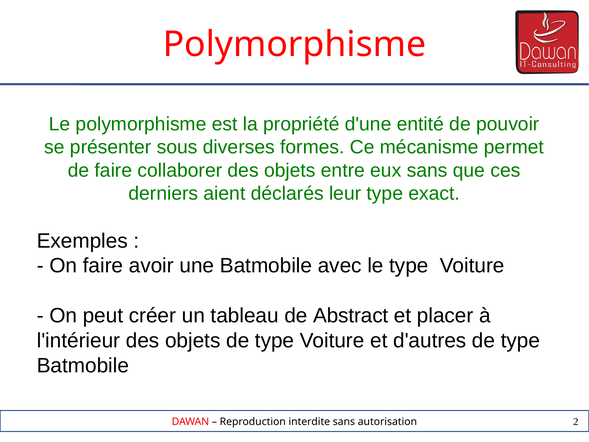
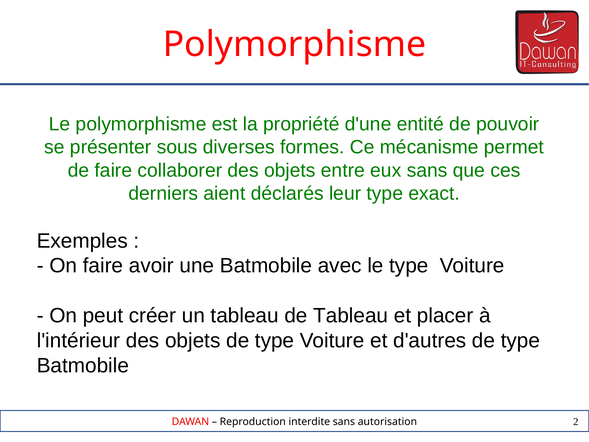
de Abstract: Abstract -> Tableau (351, 315)
